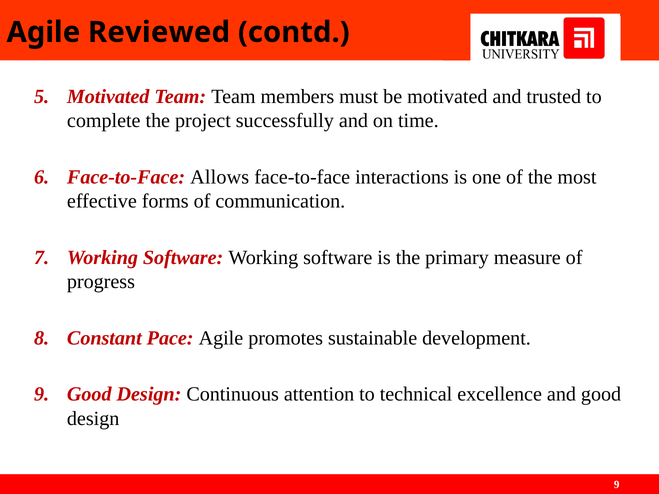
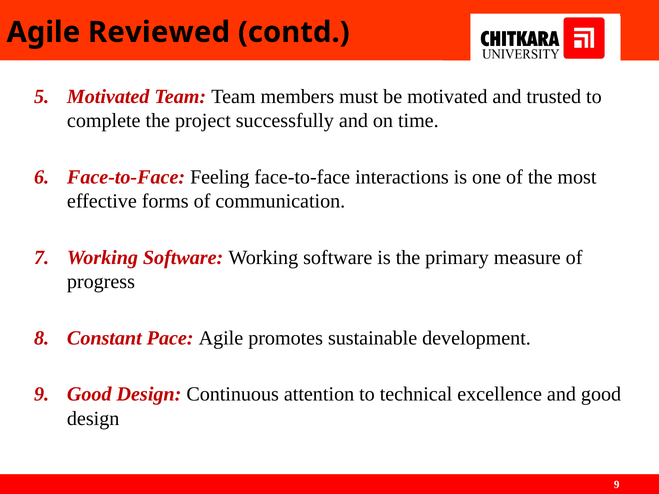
Allows: Allows -> Feeling (220, 177)
